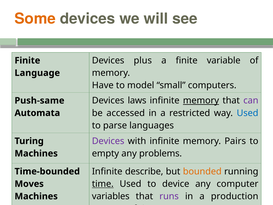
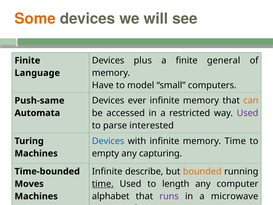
variable: variable -> general (224, 60)
laws: laws -> ever (137, 100)
memory underline: present -> none (201, 100)
can colour: purple -> orange (251, 100)
Used colour: blue -> purple (248, 113)
languages: languages -> interested (152, 125)
Devices colour: purple -> blue (108, 141)
memory Pairs: Pairs -> Time (235, 141)
problems: problems -> capturing (161, 153)
device: device -> length (176, 184)
variables: variables -> alphabet (111, 196)
production: production -> microwave (235, 196)
